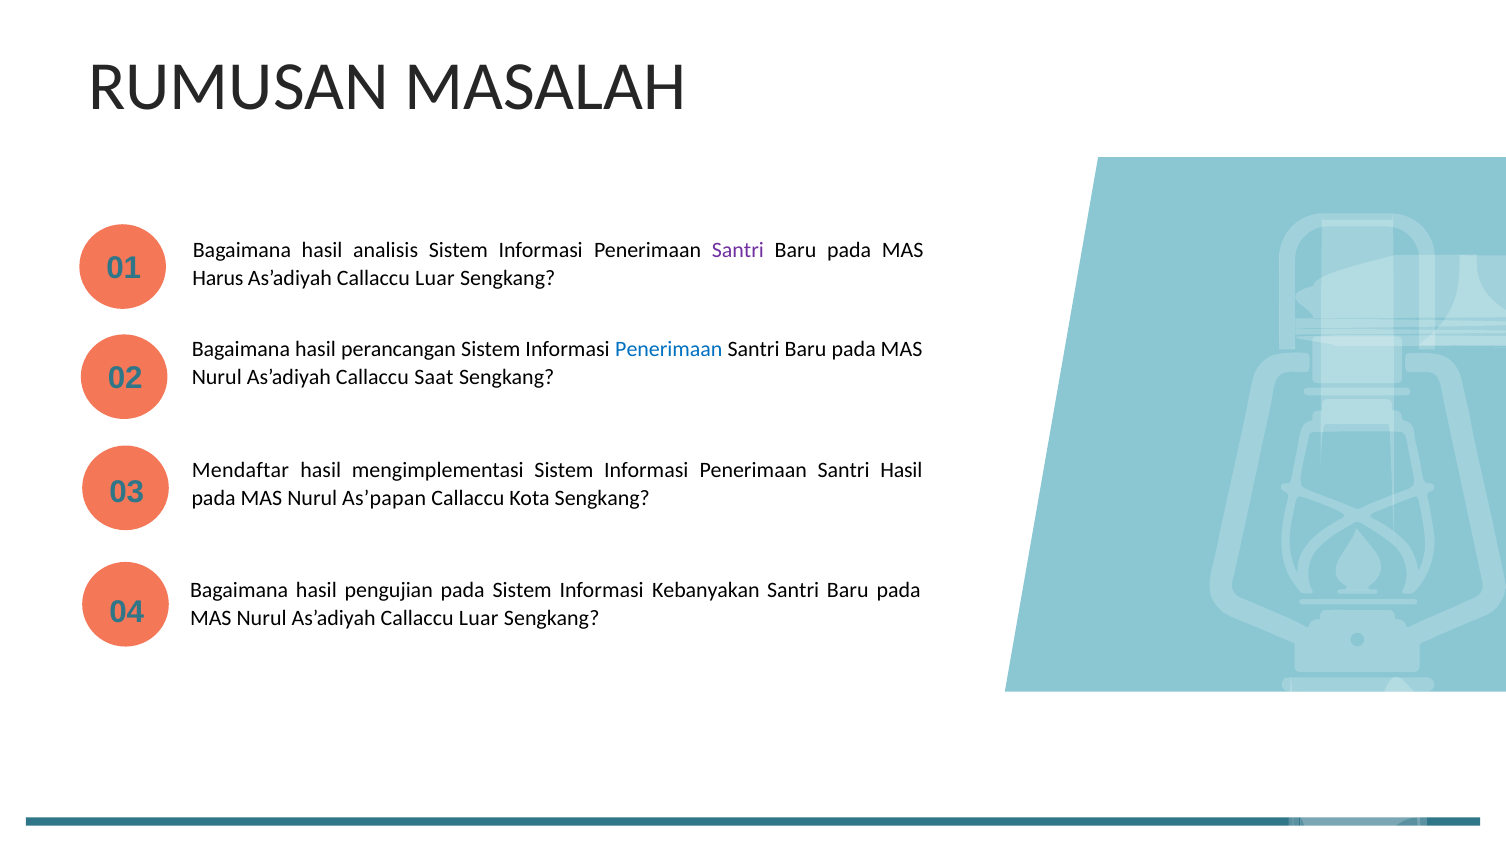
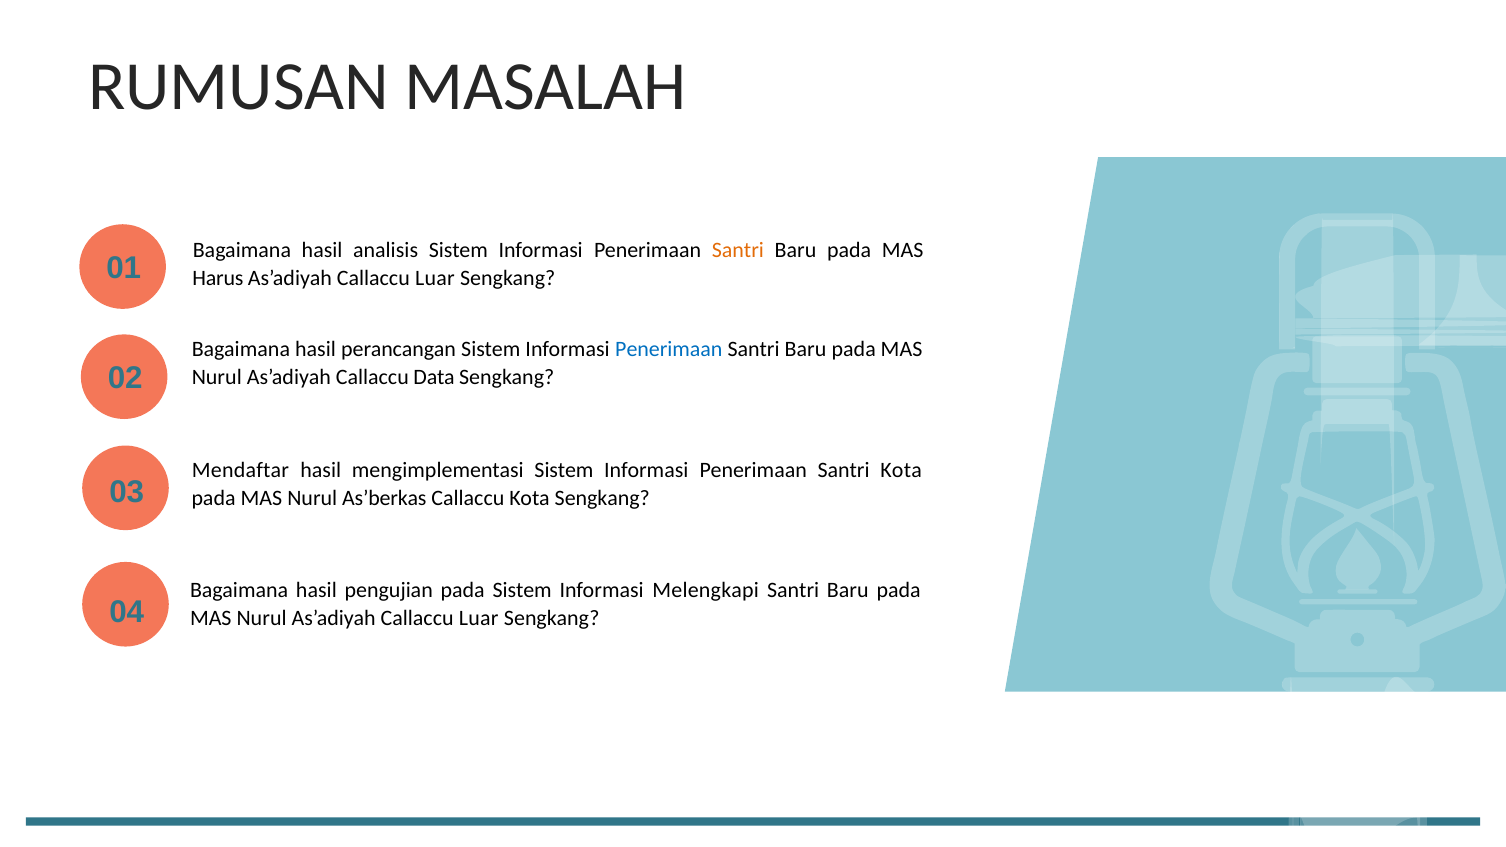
Santri colour: purple -> orange (738, 250)
Saat: Saat -> Data (434, 377)
Santri Hasil: Hasil -> Kota (901, 470)
As’papan: As’papan -> As’berkas (384, 498)
Kebanyakan: Kebanyakan -> Melengkapi (706, 590)
